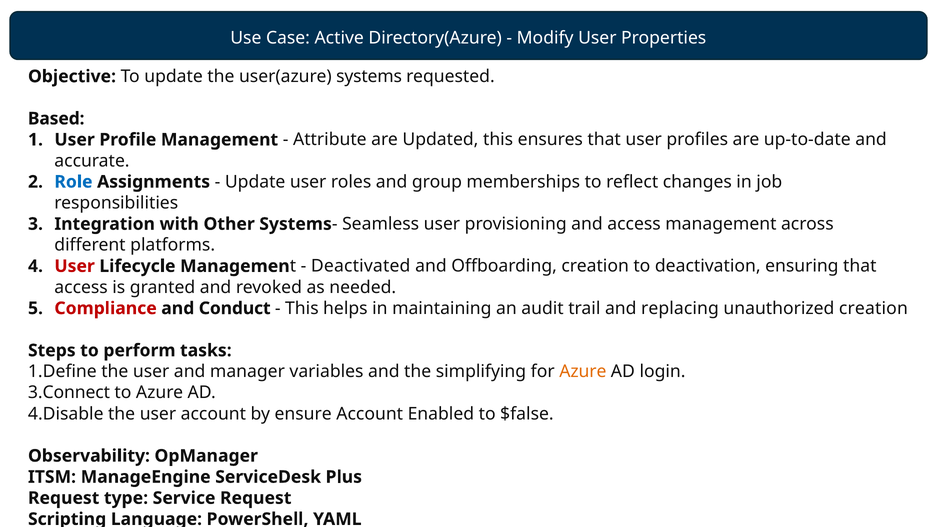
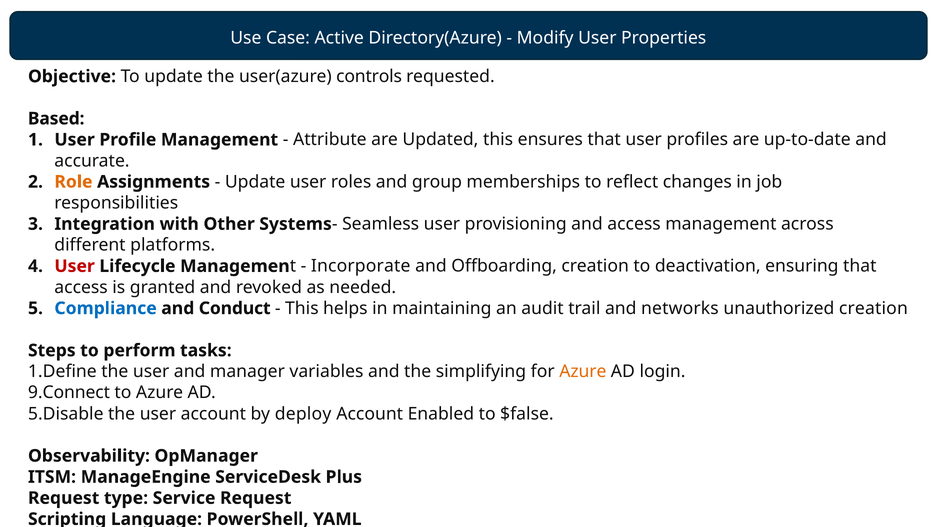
user(azure systems: systems -> controls (369, 76)
Role colour: blue -> orange (73, 182)
Deactivated: Deactivated -> Incorporate (361, 266)
Compliance colour: red -> blue (106, 308)
replacing: replacing -> networks (680, 308)
3.Connect: 3.Connect -> 9.Connect (69, 393)
4.Disable: 4.Disable -> 5.Disable (66, 414)
ensure: ensure -> deploy (303, 414)
